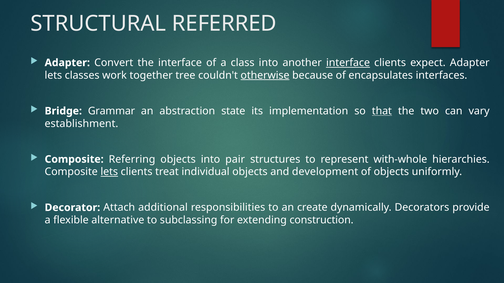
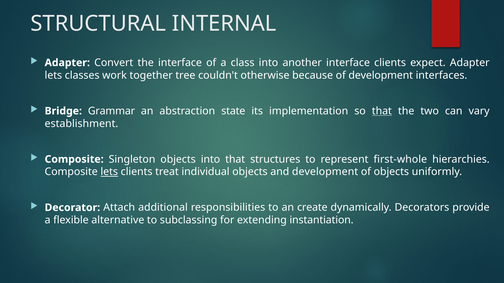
REFERRED: REFERRED -> INTERNAL (224, 23)
interface underline: present -> none (348, 63)
otherwise underline: present -> none (265, 75)
of encapsulates: encapsulates -> development (381, 75)
Referring: Referring -> Singleton (132, 160)
into pair: pair -> that (235, 160)
with-whole: with-whole -> first-whole (400, 160)
construction: construction -> instantiation (322, 221)
